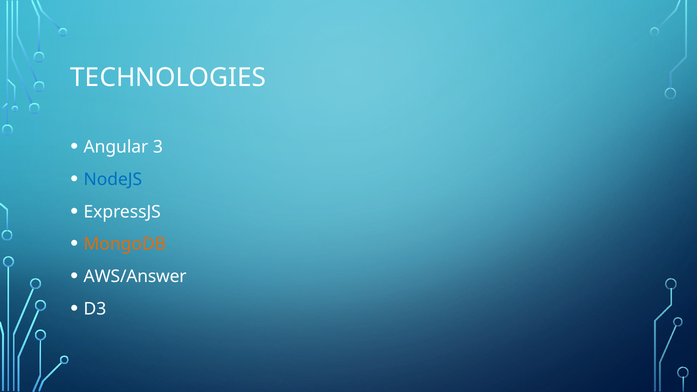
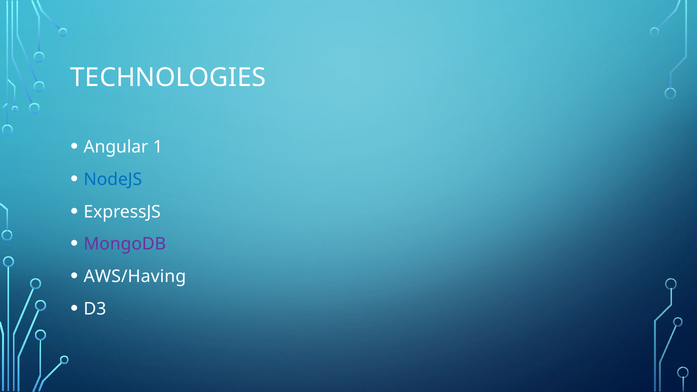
3: 3 -> 1 (158, 147)
MongoDB colour: orange -> purple (125, 244)
AWS/Answer: AWS/Answer -> AWS/Having (135, 276)
